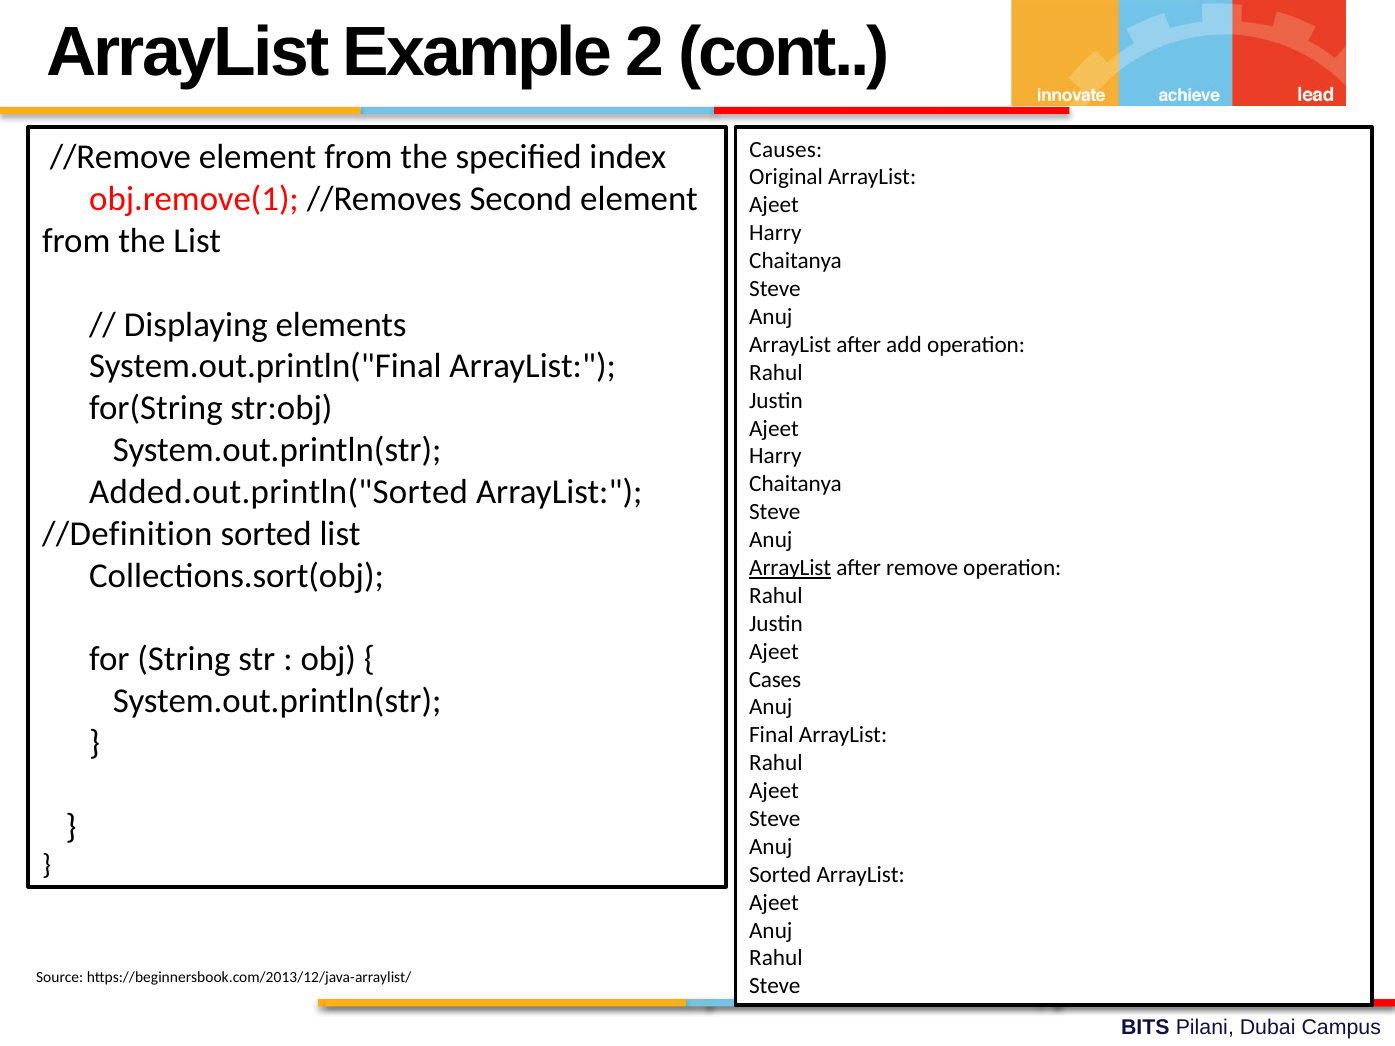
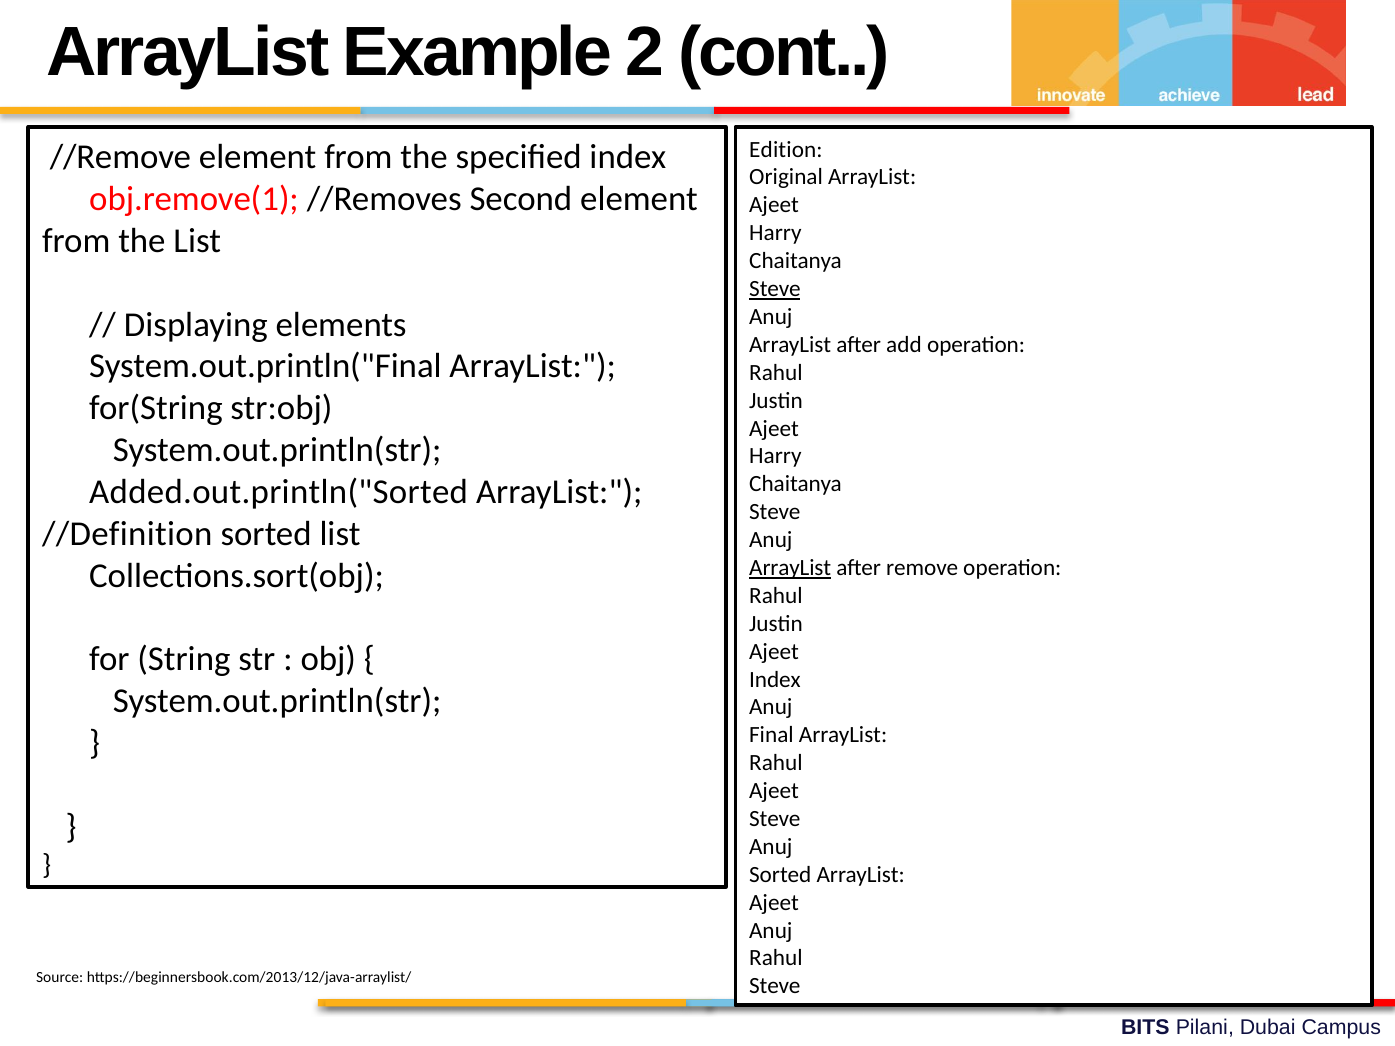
Causes: Causes -> Edition (786, 149)
Steve underline: none -> present (775, 289)
Cases: Cases -> Index (775, 680)
